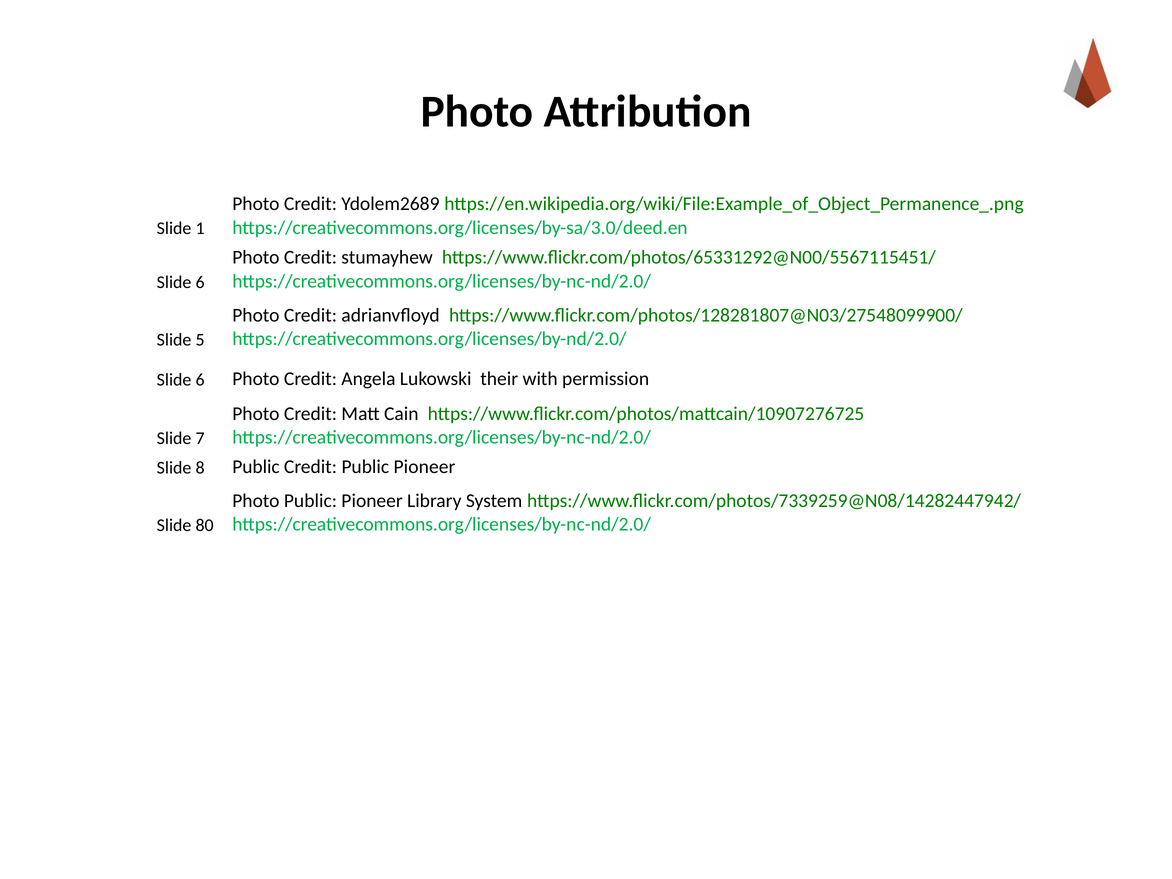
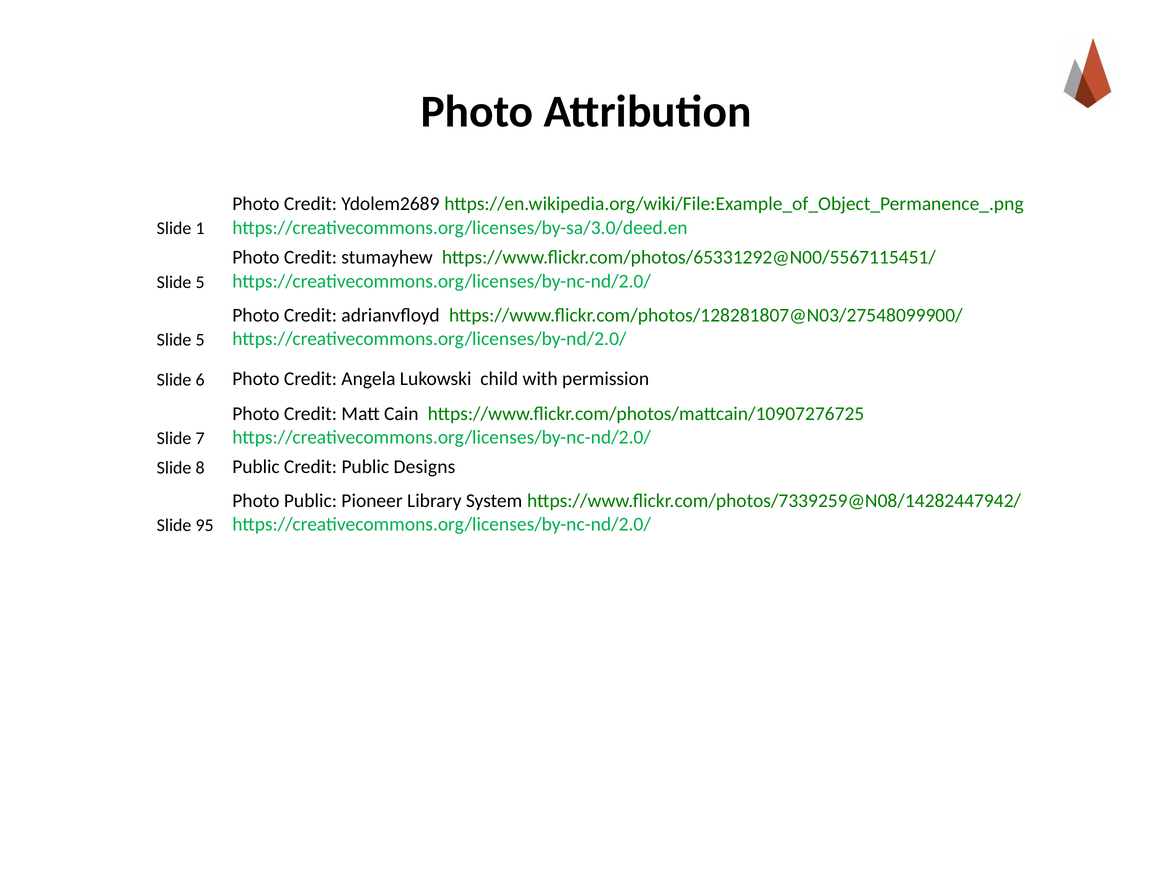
6: 6 -> 5 (200, 282)
their: their -> child (499, 379)
Credit Public Pioneer: Pioneer -> Designs (424, 467)
80: 80 -> 95 (205, 525)
